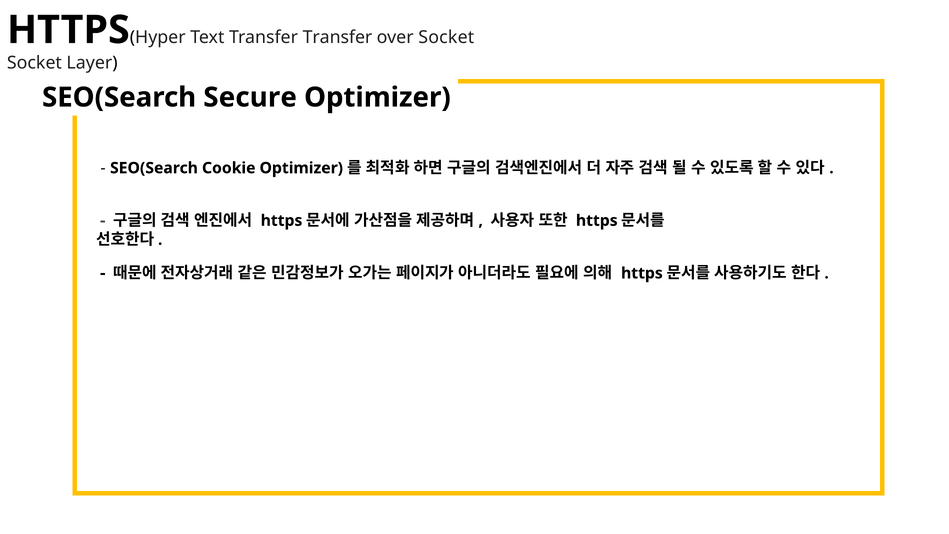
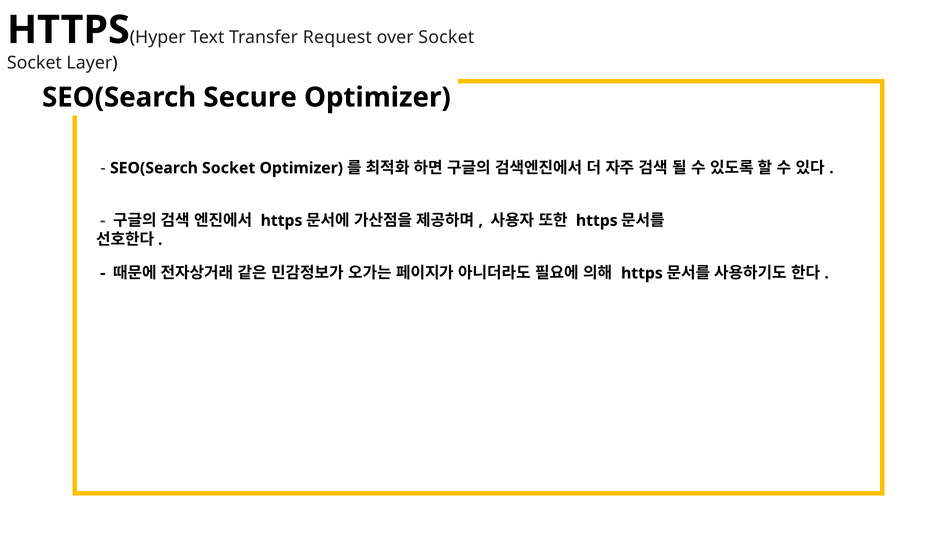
Transfer Transfer: Transfer -> Request (337, 37)
SEO(Search Cookie: Cookie -> Socket (229, 168)
